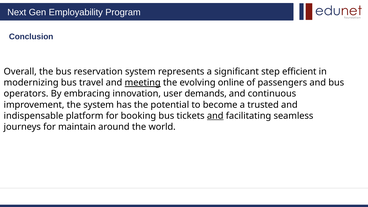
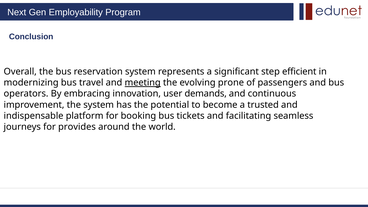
online: online -> prone (231, 83)
and underline: present -> none (215, 116)
maintain: maintain -> provides (77, 127)
